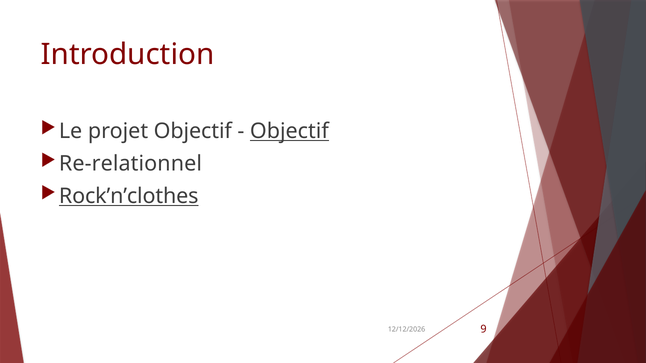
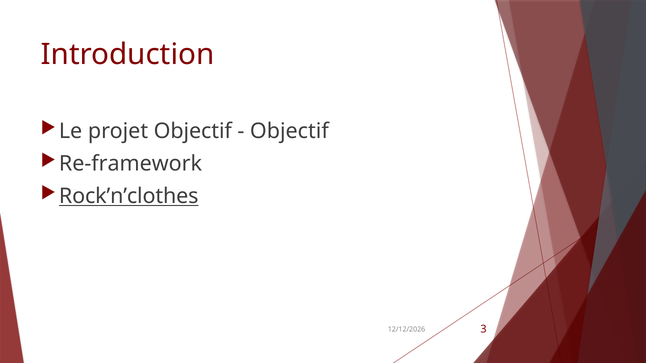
Objectif underline: present -> none (289, 131)
Re-relationnel: Re-relationnel -> Re-framework (130, 164)
9: 9 -> 3 (483, 330)
